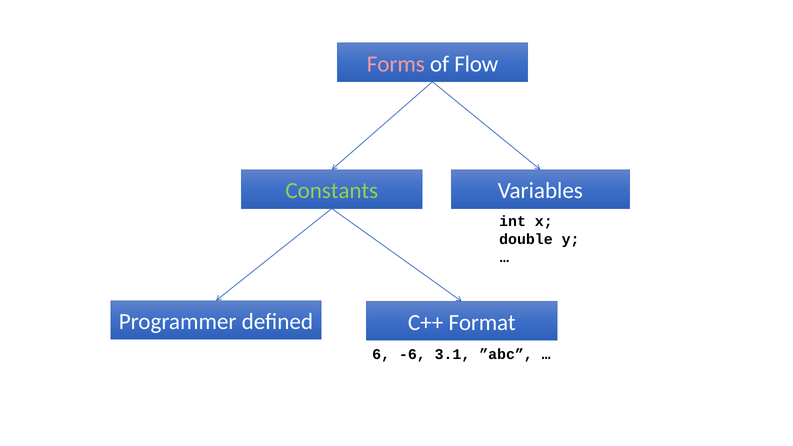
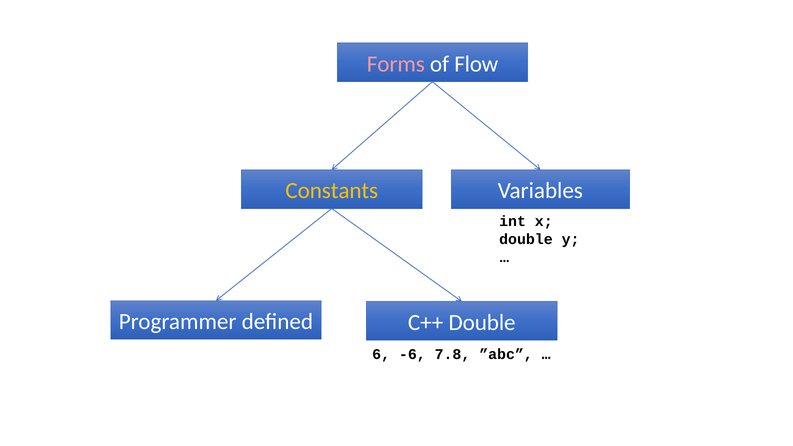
Constants colour: light green -> yellow (332, 191)
C++ Format: Format -> Double (482, 322)
3.1: 3.1 -> 7.8 (452, 354)
